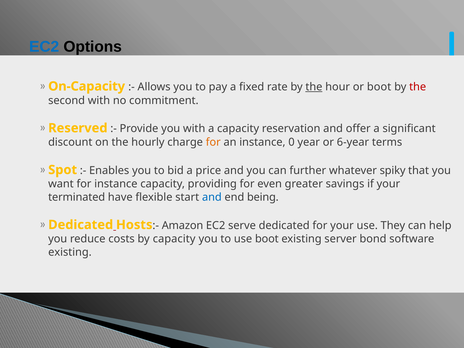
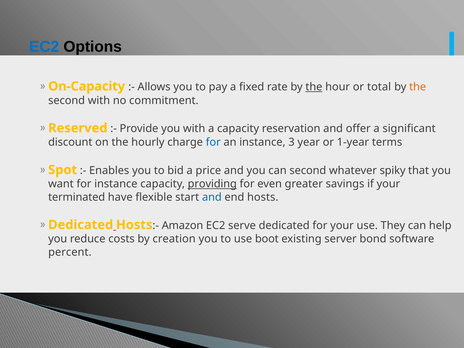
or boot: boot -> total (379, 87)
the colour: red -> orange (418, 87)
for colour: orange -> blue (213, 142)
0: 0 -> 3 (291, 142)
6-year: 6-year -> 1-year (353, 142)
can further: further -> second (308, 170)
providing underline: none -> present (212, 184)
being: being -> hosts (263, 197)
by capacity: capacity -> creation (174, 239)
existing: existing -> percent (70, 252)
